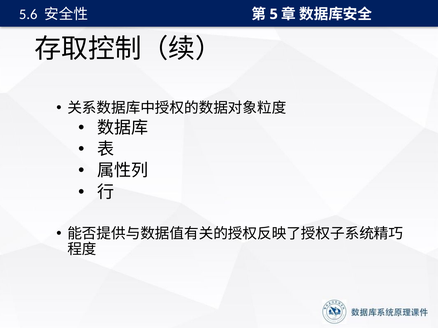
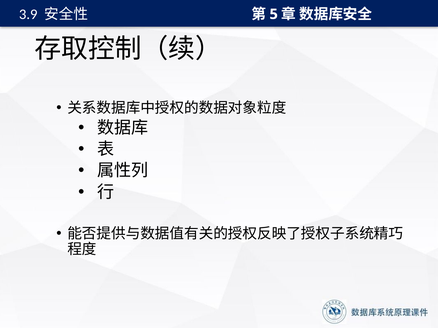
5.6: 5.6 -> 3.9 (28, 14)
